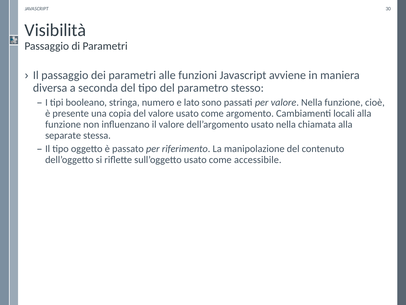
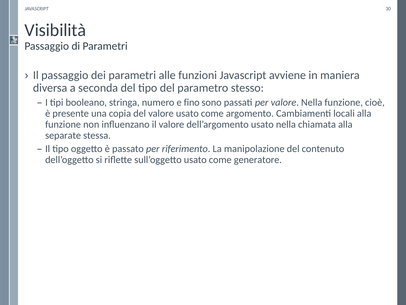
lato: lato -> fino (192, 102)
accessibile: accessibile -> generatore (258, 160)
